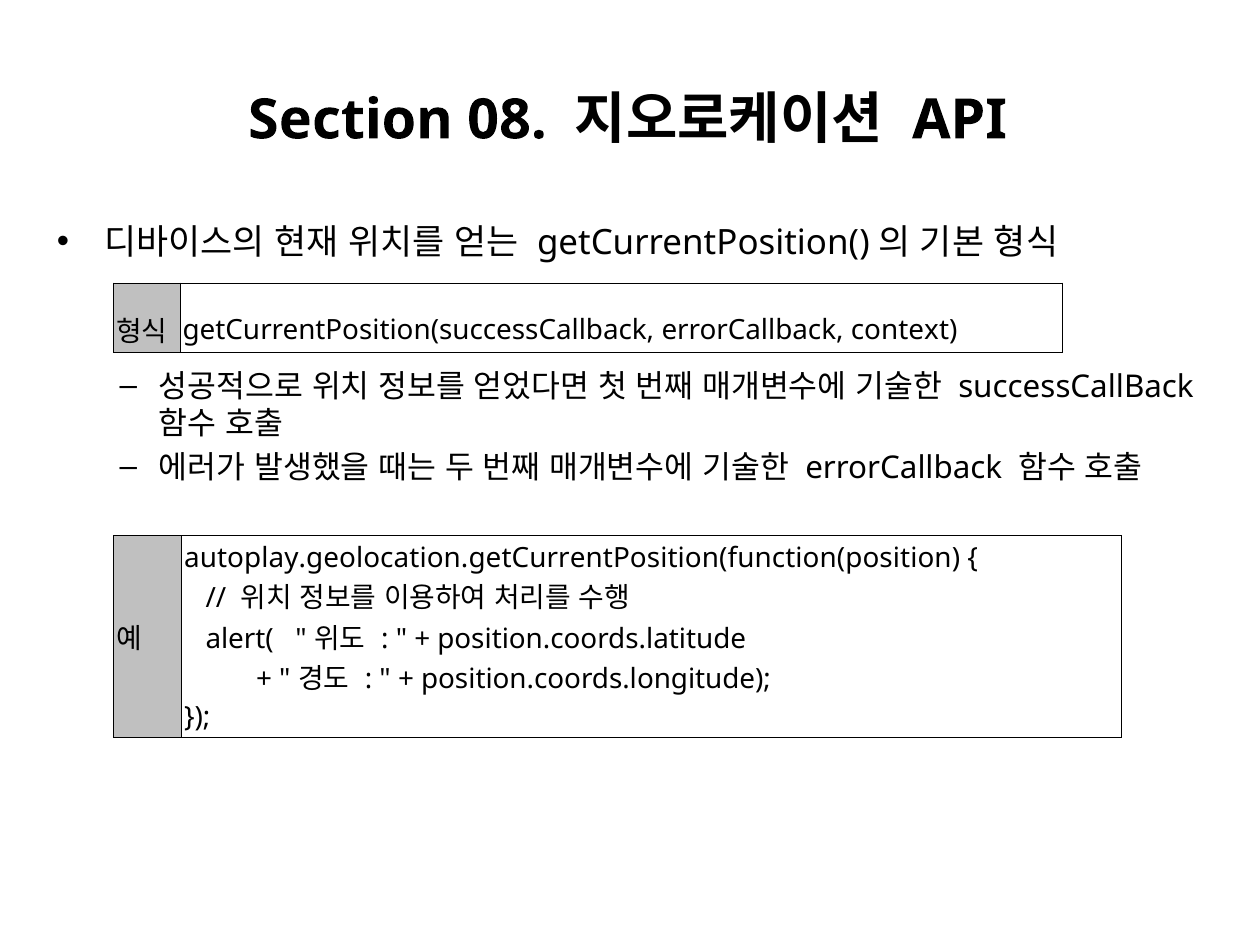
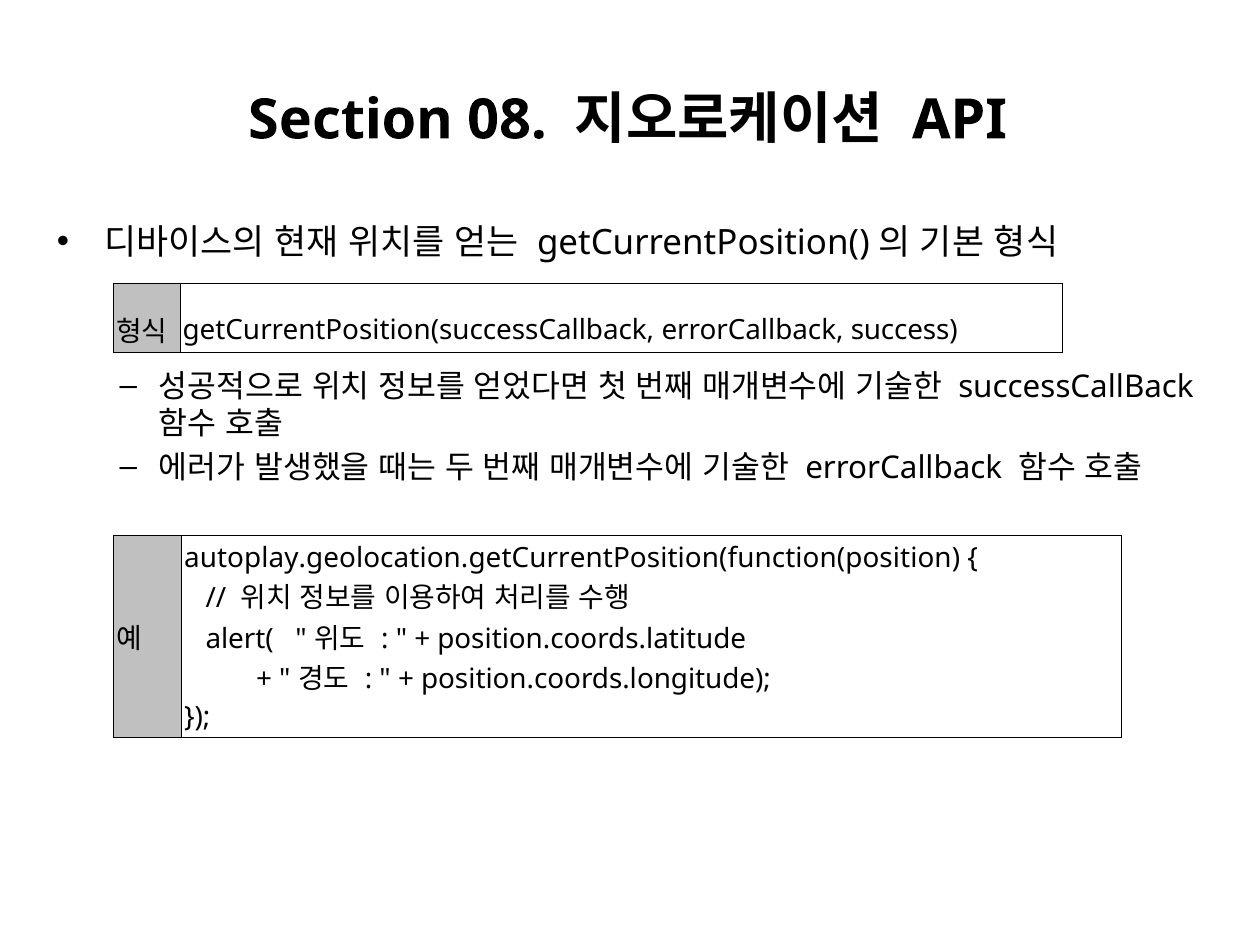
context: context -> success (904, 330)
